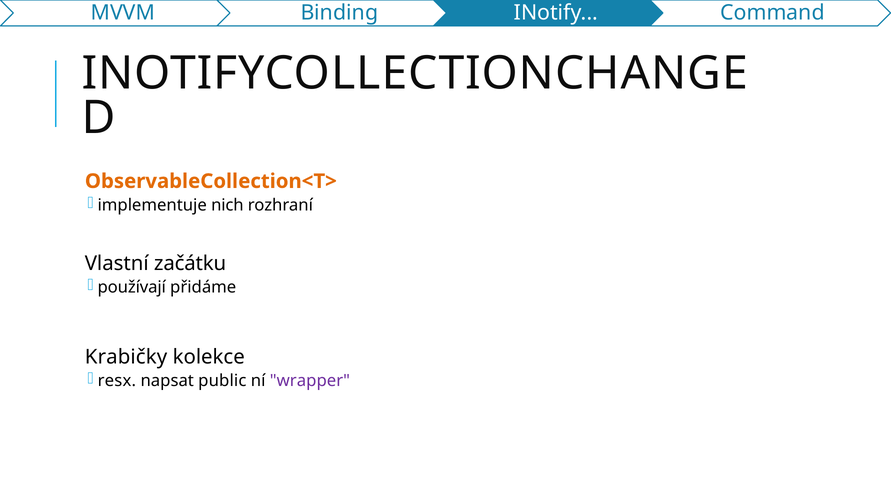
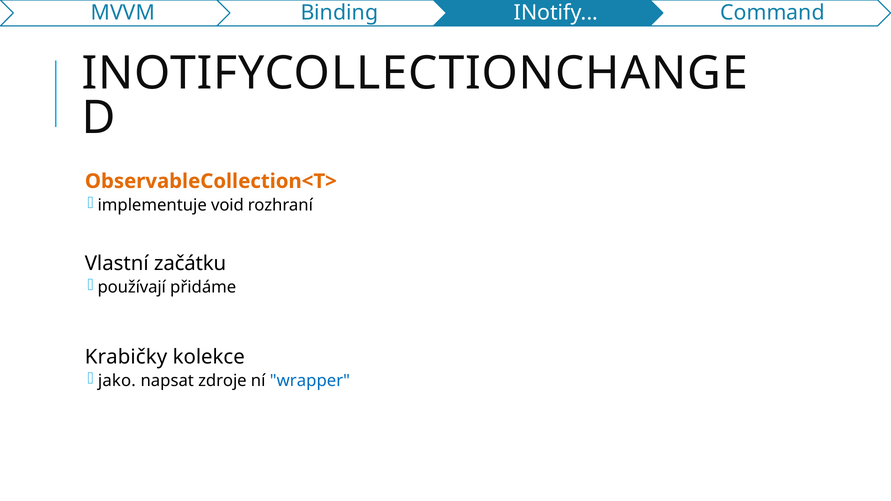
nich: nich -> void (227, 205)
resx: resx -> jako (117, 381)
public: public -> zdroje (222, 381)
wrapper colour: purple -> blue (310, 381)
